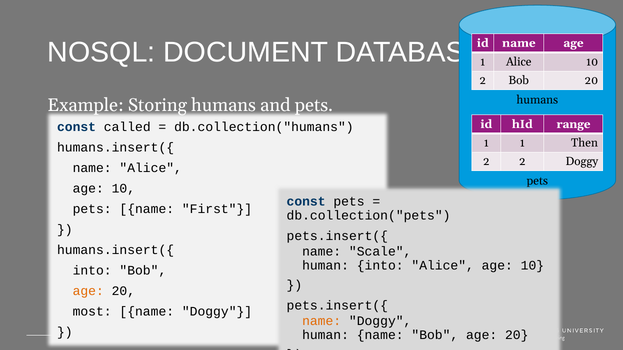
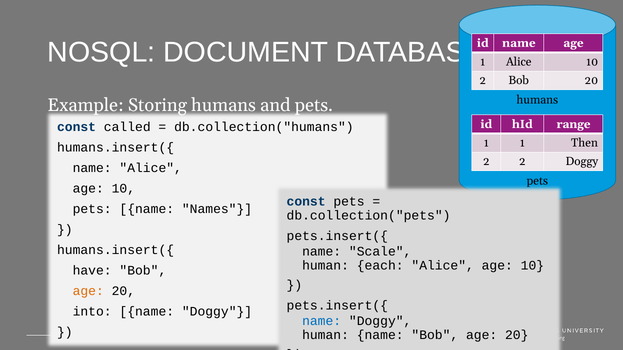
First: First -> Names (217, 209)
human into: into -> each (380, 266)
into: into -> have (92, 271)
most: most -> into (92, 312)
name colour: orange -> blue (322, 321)
